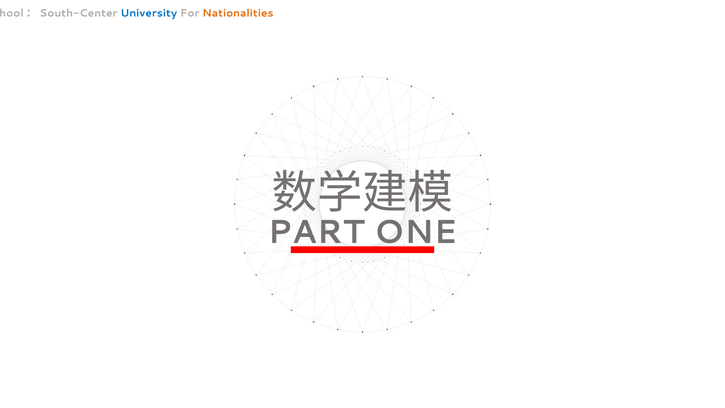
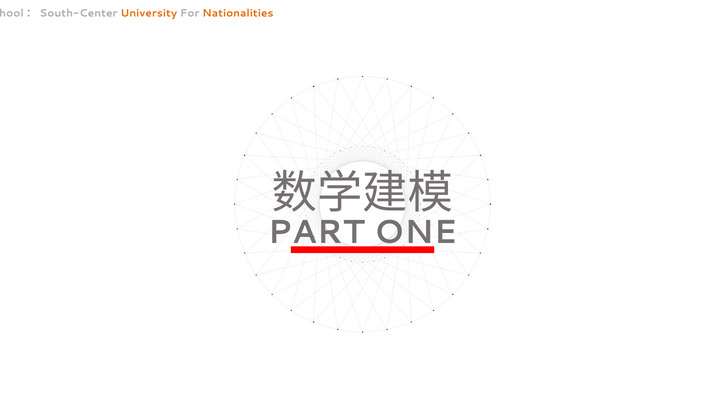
University colour: blue -> orange (149, 13)
